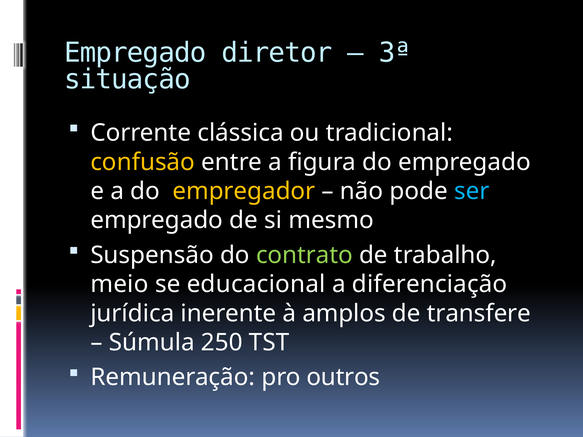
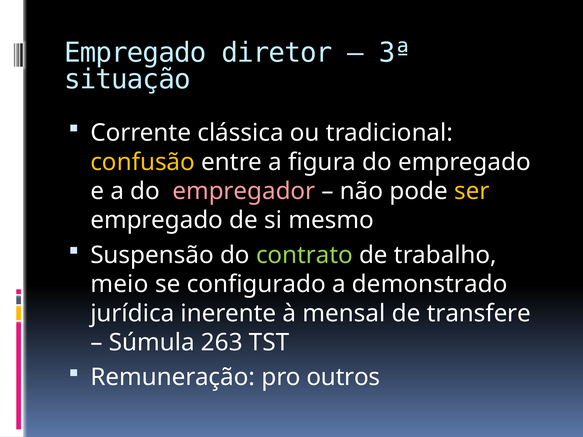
empregador colour: yellow -> pink (244, 191)
ser colour: light blue -> yellow (472, 191)
educacional: educacional -> configurado (256, 284)
diferenciação: diferenciação -> demonstrado (430, 284)
amplos: amplos -> mensal (344, 314)
250: 250 -> 263 (222, 343)
